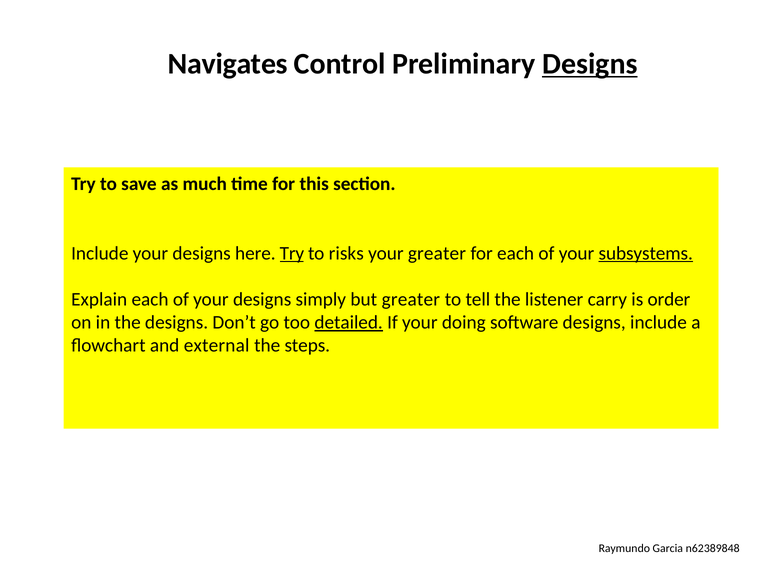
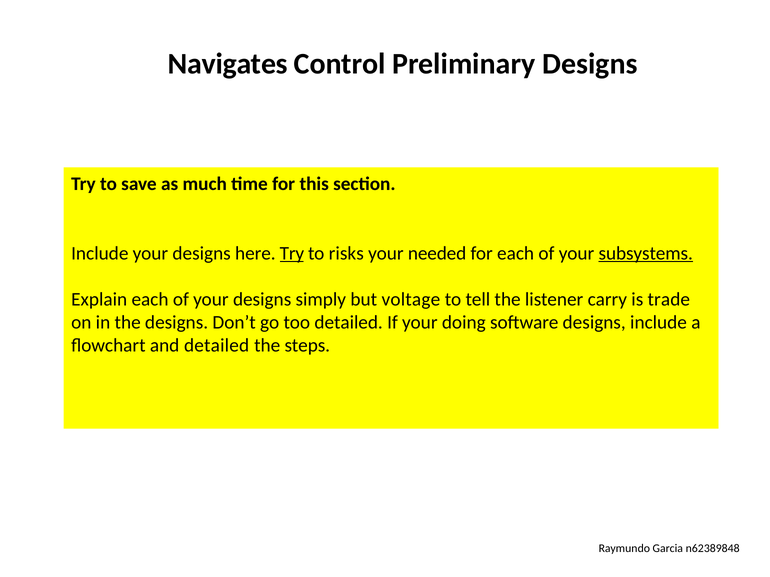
Designs underline: present -> none (590, 64)
your greater: greater -> needed (437, 253)
but greater: greater -> voltage (411, 300)
order: order -> trade (669, 300)
detailed underline: present -> none (349, 323)
and external: external -> detailed (217, 346)
